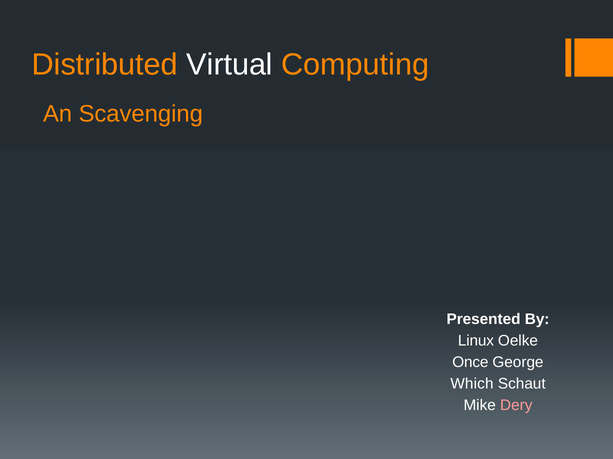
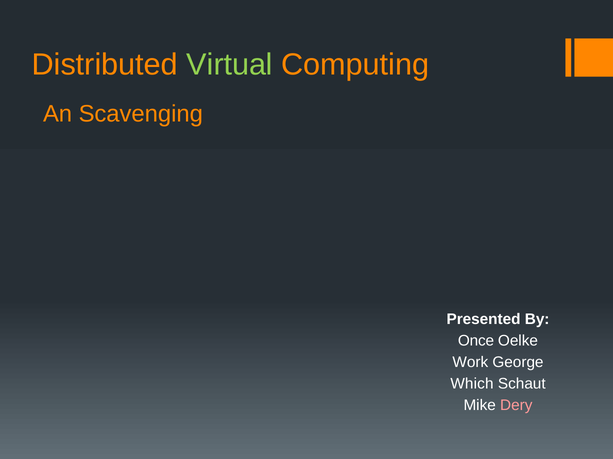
Virtual colour: white -> light green (230, 65)
Linux: Linux -> Once (476, 341)
Once: Once -> Work (470, 363)
